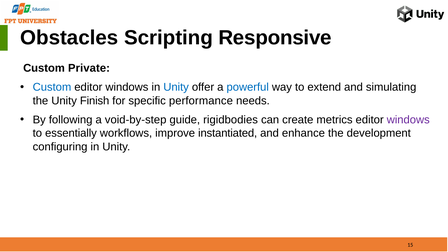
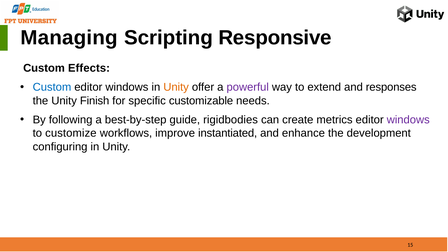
Obstacles: Obstacles -> Managing (69, 38)
Private: Private -> Effects (89, 68)
Unity colour: blue -> orange (176, 87)
powerful colour: blue -> purple (248, 87)
simulating: simulating -> responses (391, 87)
performance: performance -> customizable (201, 101)
void-by-step: void-by-step -> best-by-step (136, 120)
essentially: essentially -> customize (71, 133)
